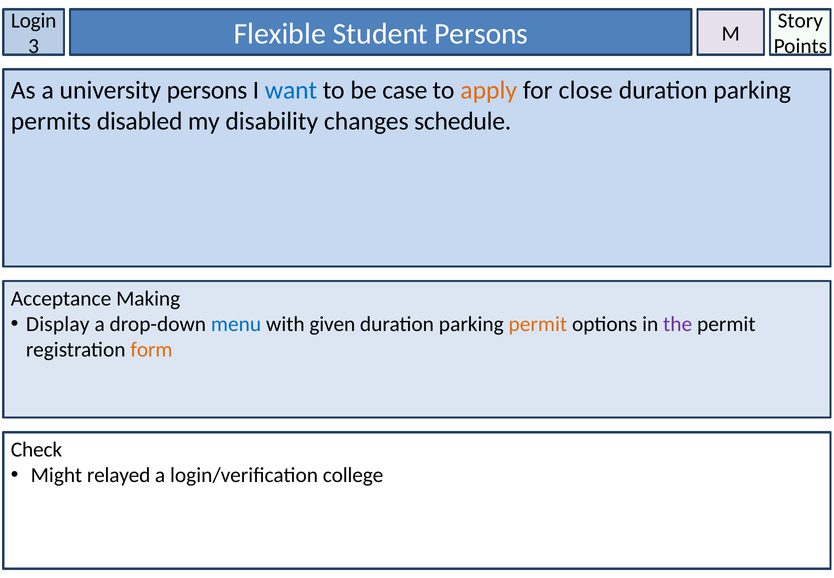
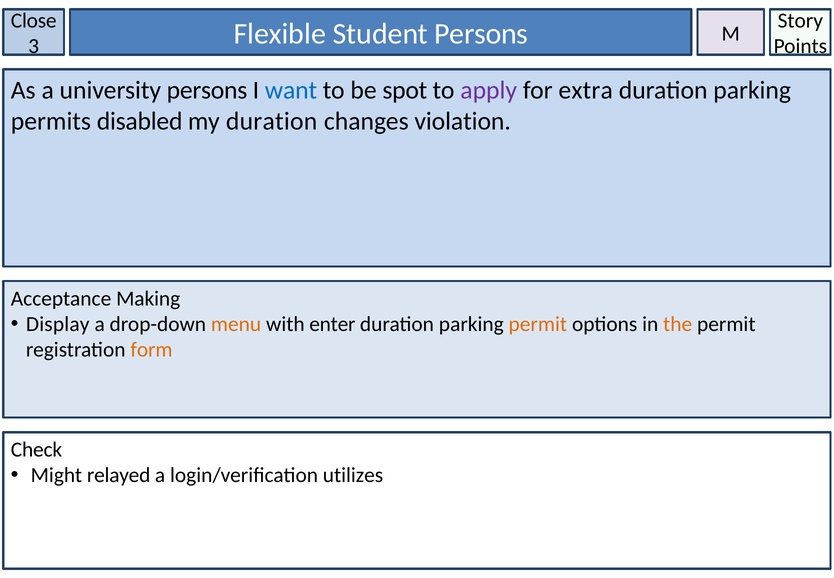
Login: Login -> Close (34, 21)
case: case -> spot (405, 90)
apply colour: orange -> purple (489, 90)
close: close -> extra (586, 90)
my disability: disability -> duration (272, 121)
schedule: schedule -> violation (463, 121)
menu colour: blue -> orange (236, 324)
given: given -> enter (332, 324)
the colour: purple -> orange (678, 324)
college: college -> utilizes (353, 475)
